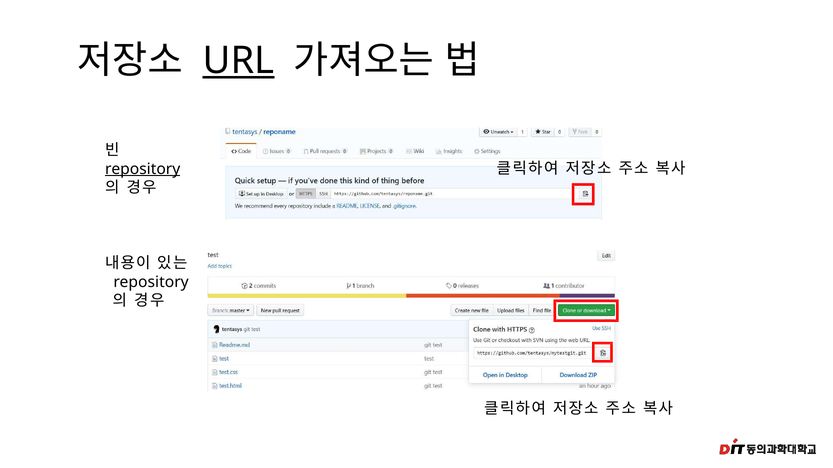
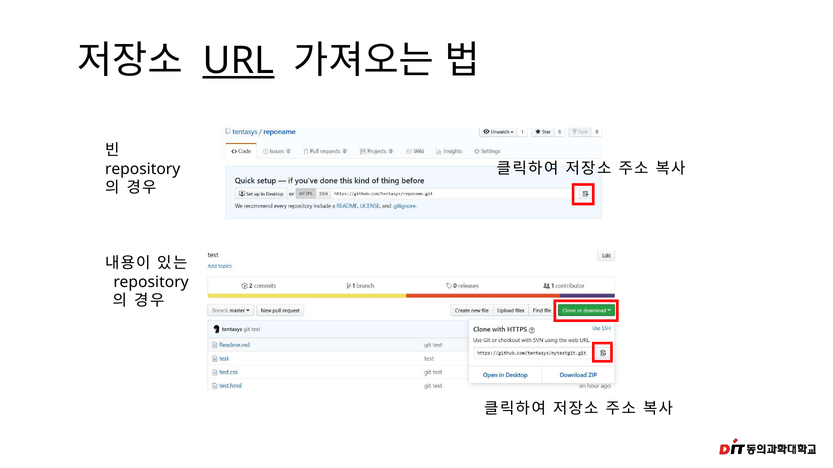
repository underline: present -> none (143, 169)
